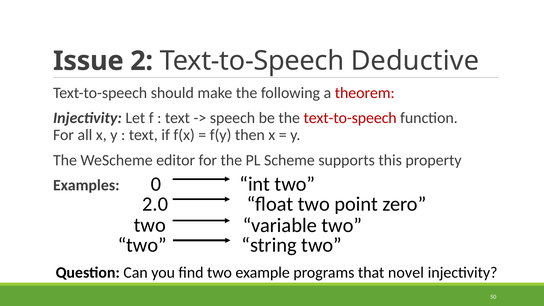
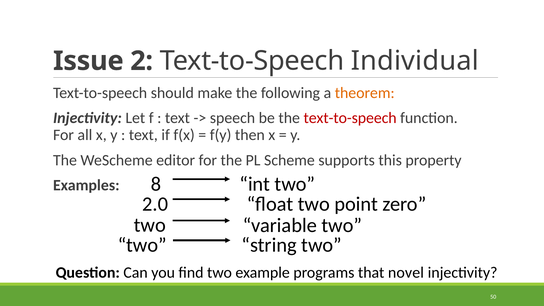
Deductive: Deductive -> Individual (415, 61)
theorem colour: red -> orange (365, 93)
0: 0 -> 8 (156, 184)
